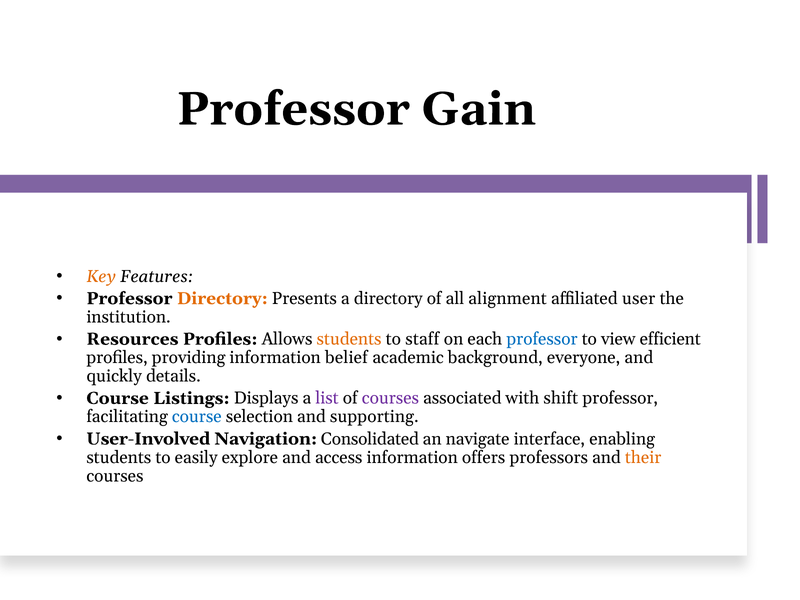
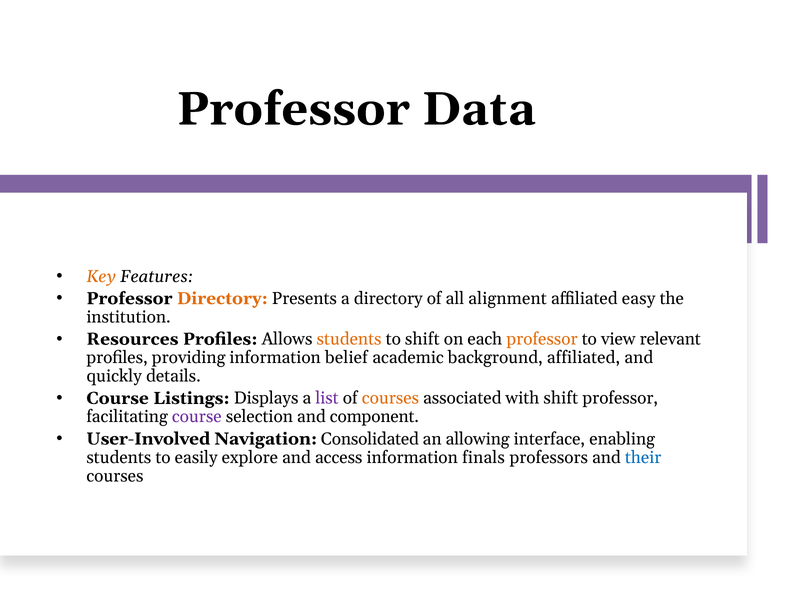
Gain: Gain -> Data (479, 109)
user: user -> easy (639, 298)
to staff: staff -> shift (422, 339)
professor colour: blue -> orange (542, 339)
efficient: efficient -> relevant (670, 339)
background everyone: everyone -> affiliated (584, 358)
courses colour: purple -> orange (390, 398)
course colour: blue -> purple (197, 417)
supporting: supporting -> component (374, 417)
navigate: navigate -> allowing (478, 439)
offers: offers -> finals (484, 457)
their colour: orange -> blue (643, 457)
